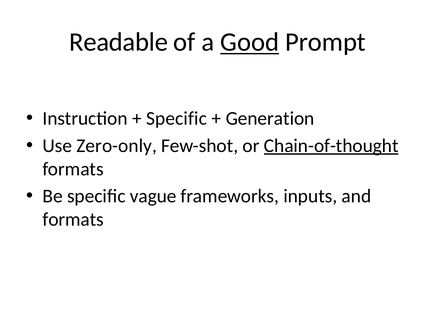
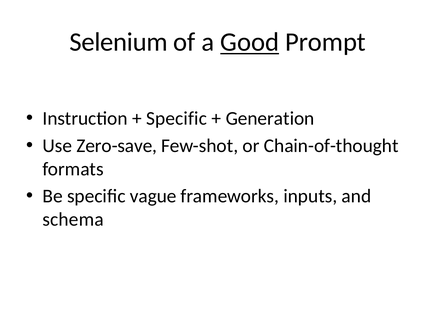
Readable: Readable -> Selenium (119, 42)
Zero-only: Zero-only -> Zero-save (117, 146)
Chain-of-thought underline: present -> none (331, 146)
formats: formats -> schema (73, 219)
